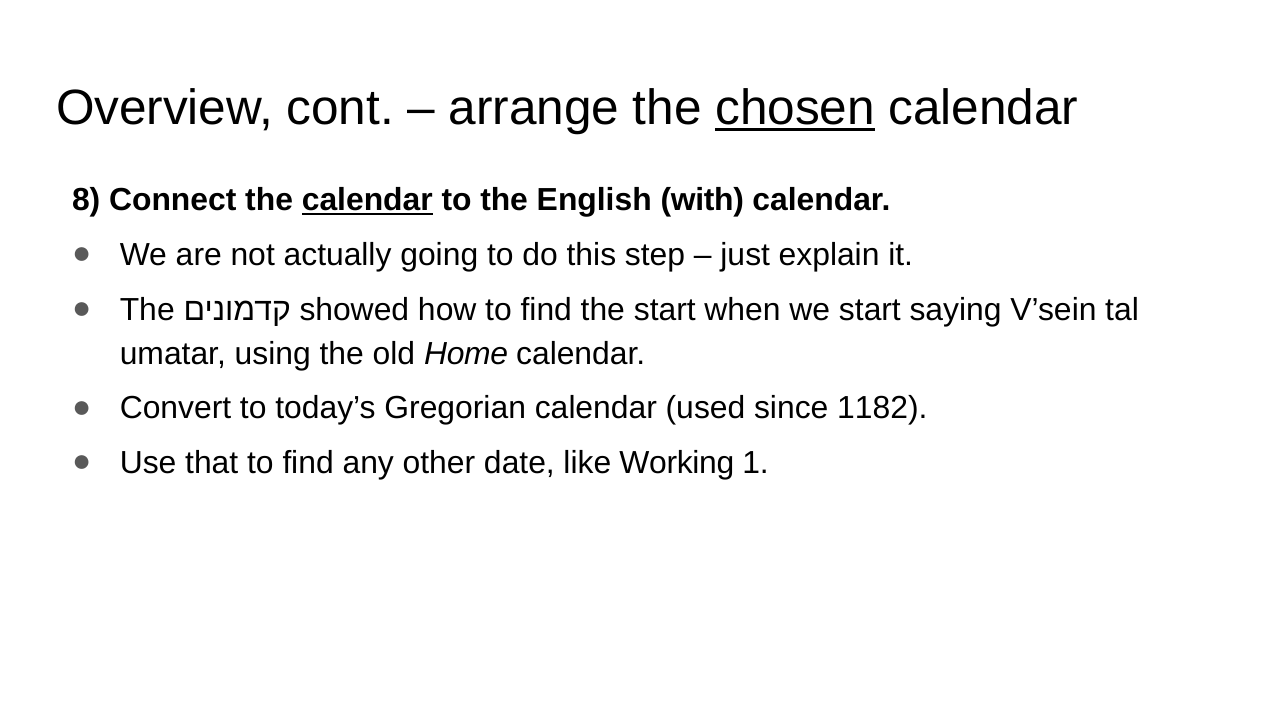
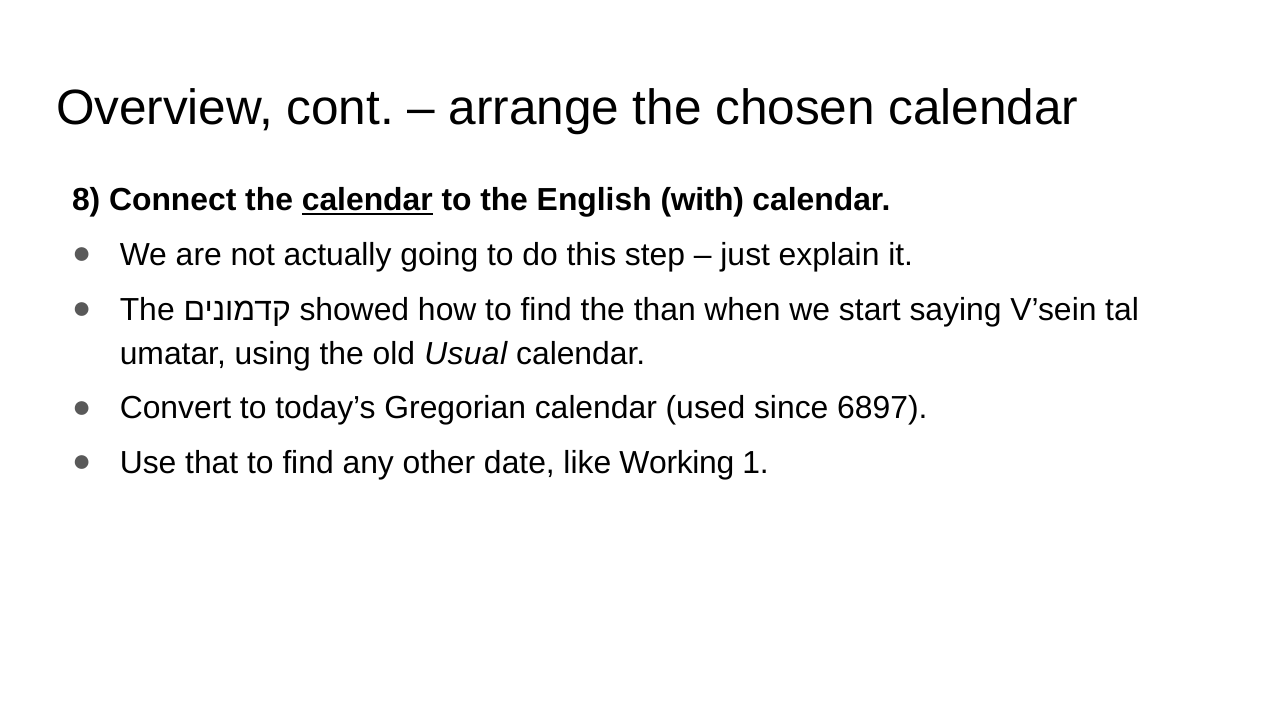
chosen underline: present -> none (795, 108)
the start: start -> than (665, 309)
Home: Home -> Usual (466, 353)
1182: 1182 -> 6897 (882, 408)
